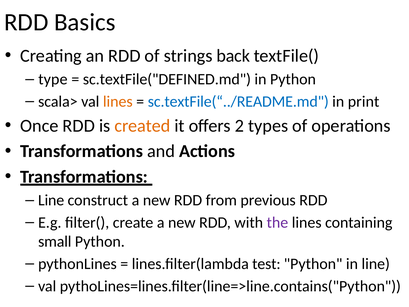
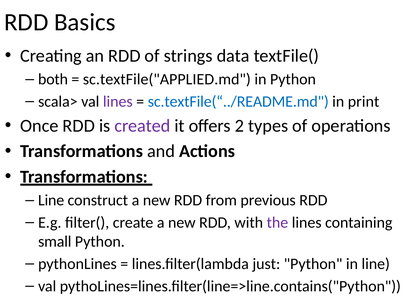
back: back -> data (233, 56)
type: type -> both (53, 79)
sc.textFile("DEFINED.md: sc.textFile("DEFINED.md -> sc.textFile("APPLIED.md (167, 79)
lines colour: orange -> purple (118, 101)
created colour: orange -> purple (142, 126)
test: test -> just (266, 264)
